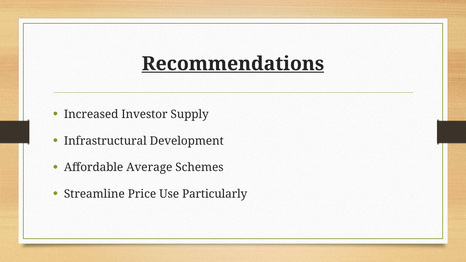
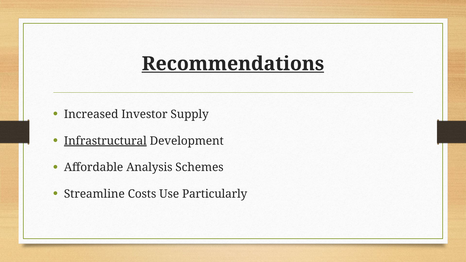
Infrastructural underline: none -> present (105, 141)
Average: Average -> Analysis (149, 168)
Price: Price -> Costs (142, 194)
